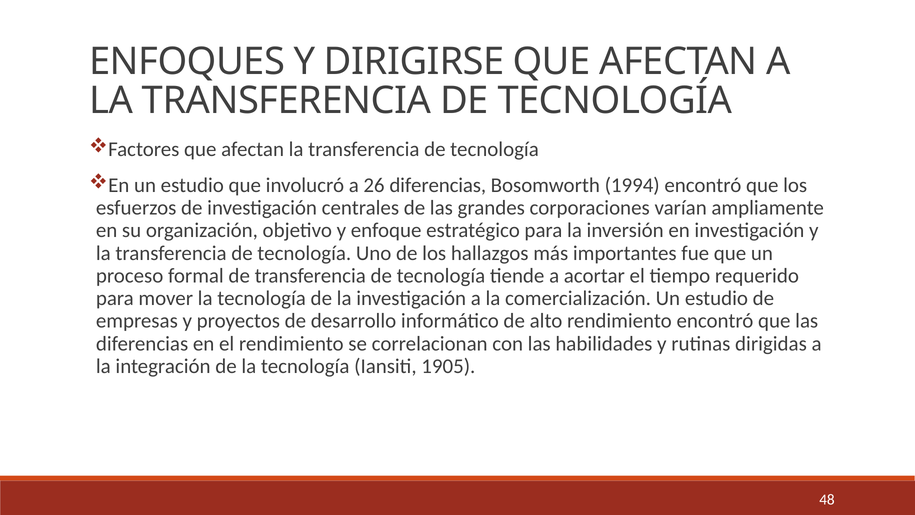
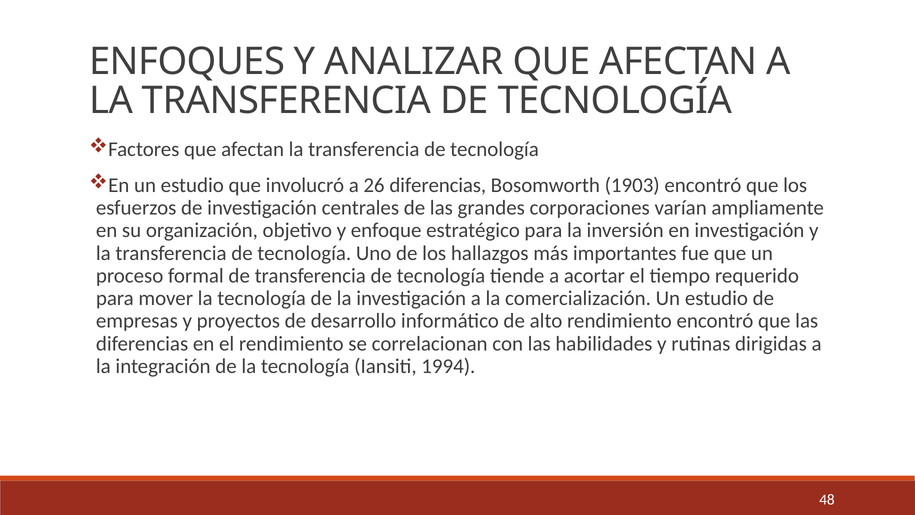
DIRIGIRSE: DIRIGIRSE -> ANALIZAR (414, 62)
1994: 1994 -> 1903 (632, 185)
1905: 1905 -> 1994 (448, 366)
